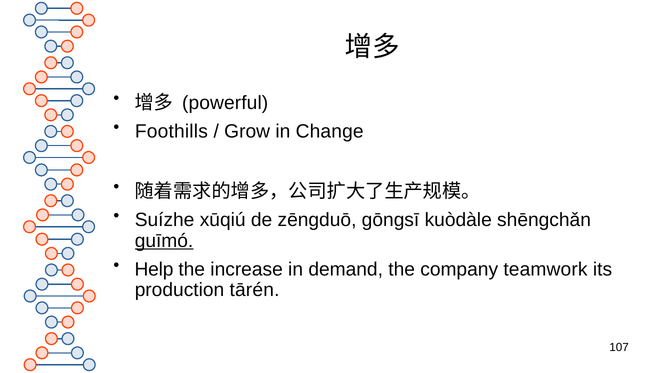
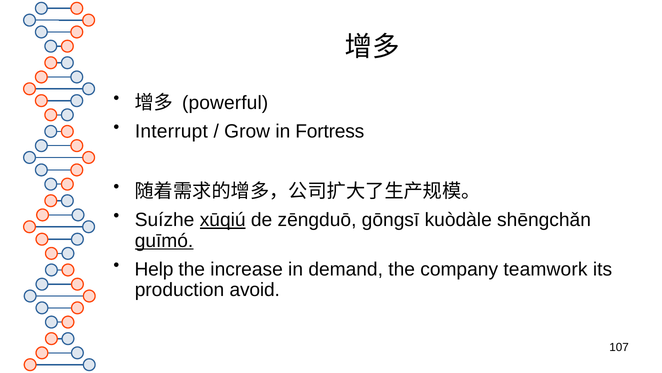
Foothills: Foothills -> Interrupt (171, 131)
Change: Change -> Fortress (330, 131)
xūqiú underline: none -> present (223, 220)
tārén: tārén -> avoid (255, 290)
